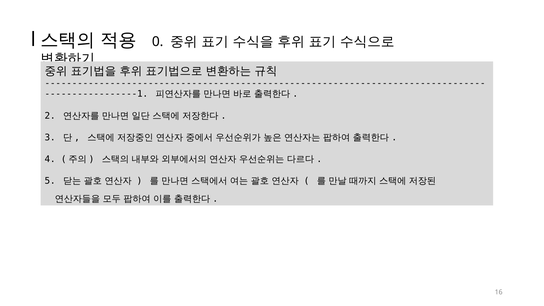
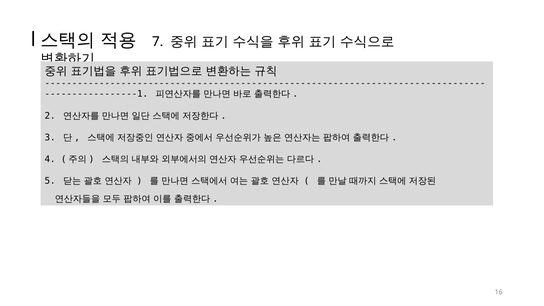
0: 0 -> 7 (158, 42)
